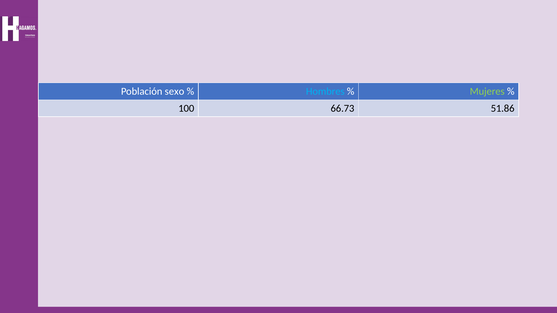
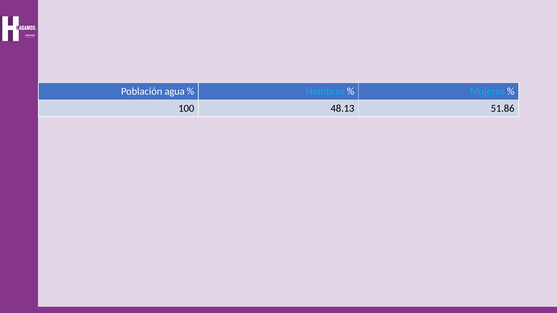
sexo: sexo -> agua (175, 92)
Mujeres colour: light green -> light blue (487, 92)
66.73: 66.73 -> 48.13 (342, 109)
